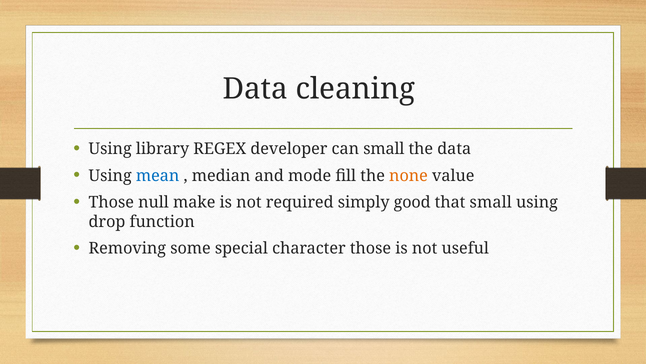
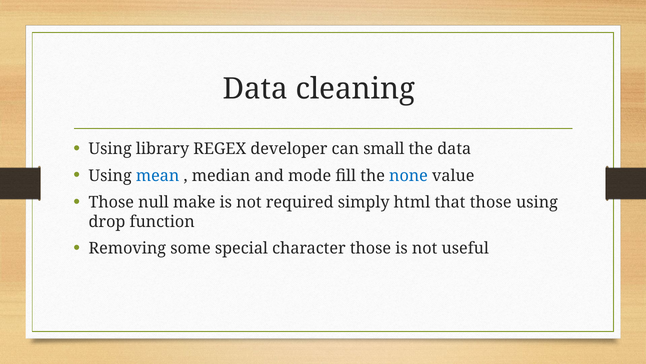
none colour: orange -> blue (408, 175)
good: good -> html (412, 202)
that small: small -> those (491, 202)
